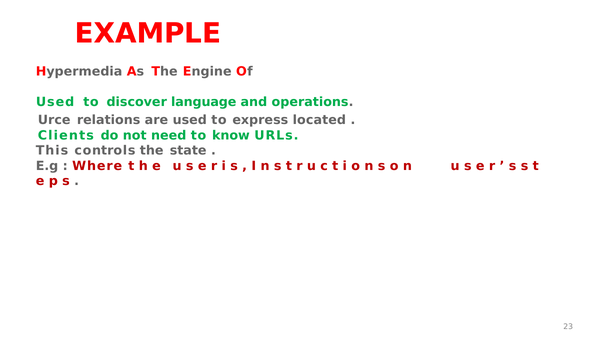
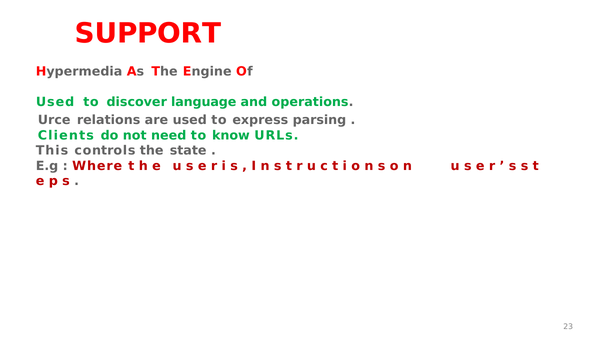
EXAMPLE: EXAMPLE -> SUPPORT (148, 34)
located: located -> parsing (319, 120)
